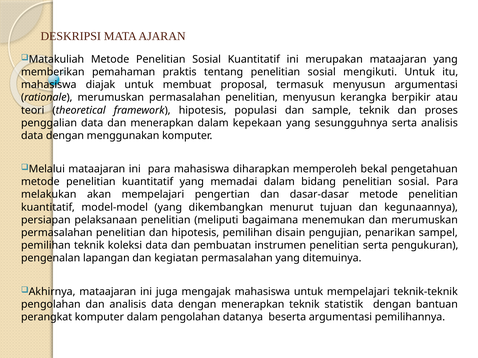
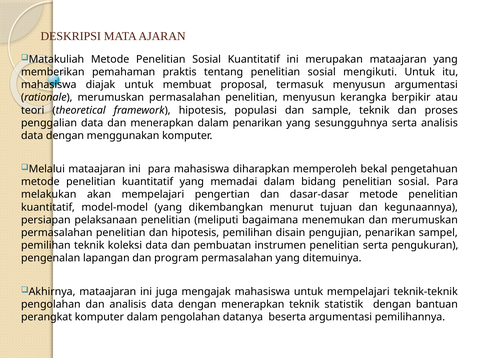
dalam kepekaan: kepekaan -> penarikan (257, 123)
kegiatan: kegiatan -> program (176, 258)
